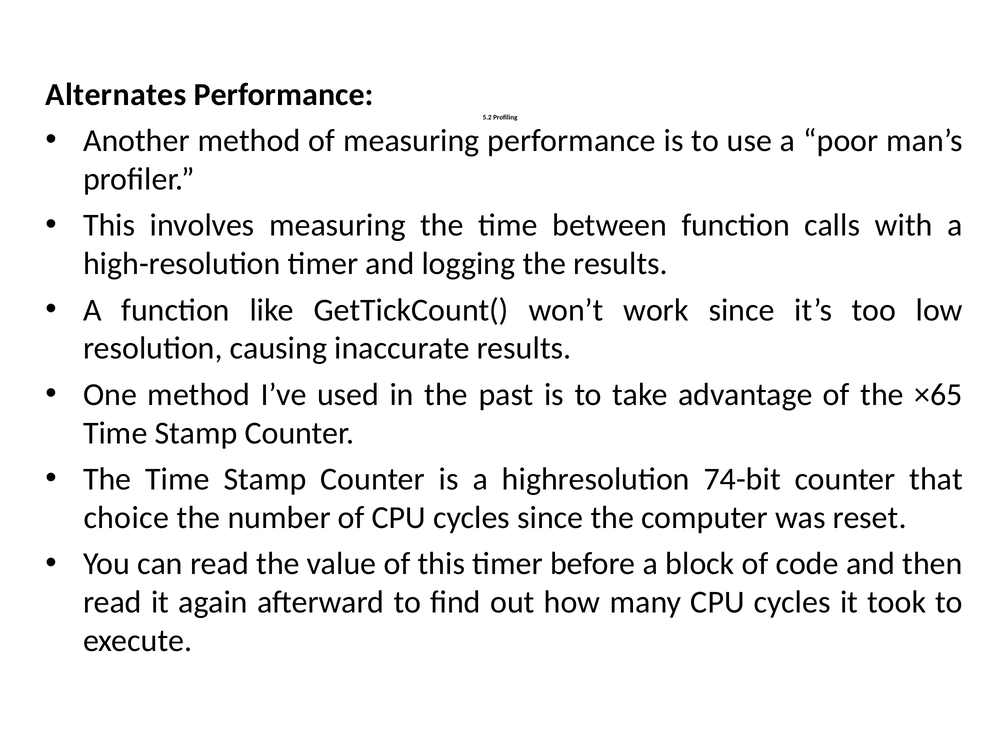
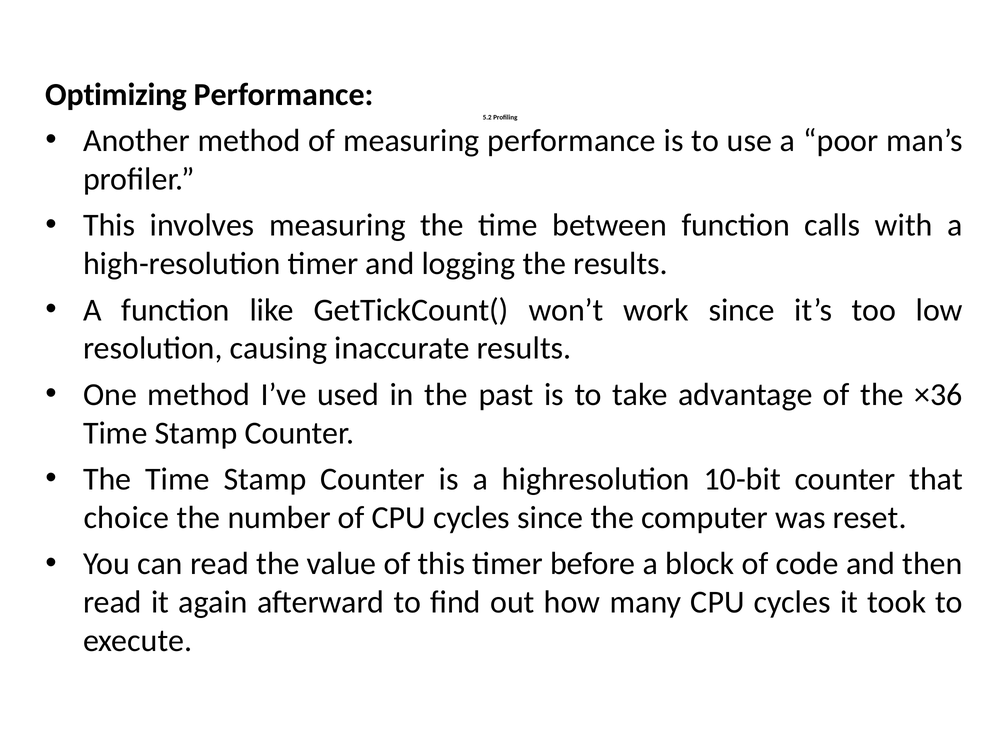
Alternates: Alternates -> Optimizing (116, 94)
×65: ×65 -> ×36 (938, 394)
74-bit: 74-bit -> 10-bit (742, 479)
